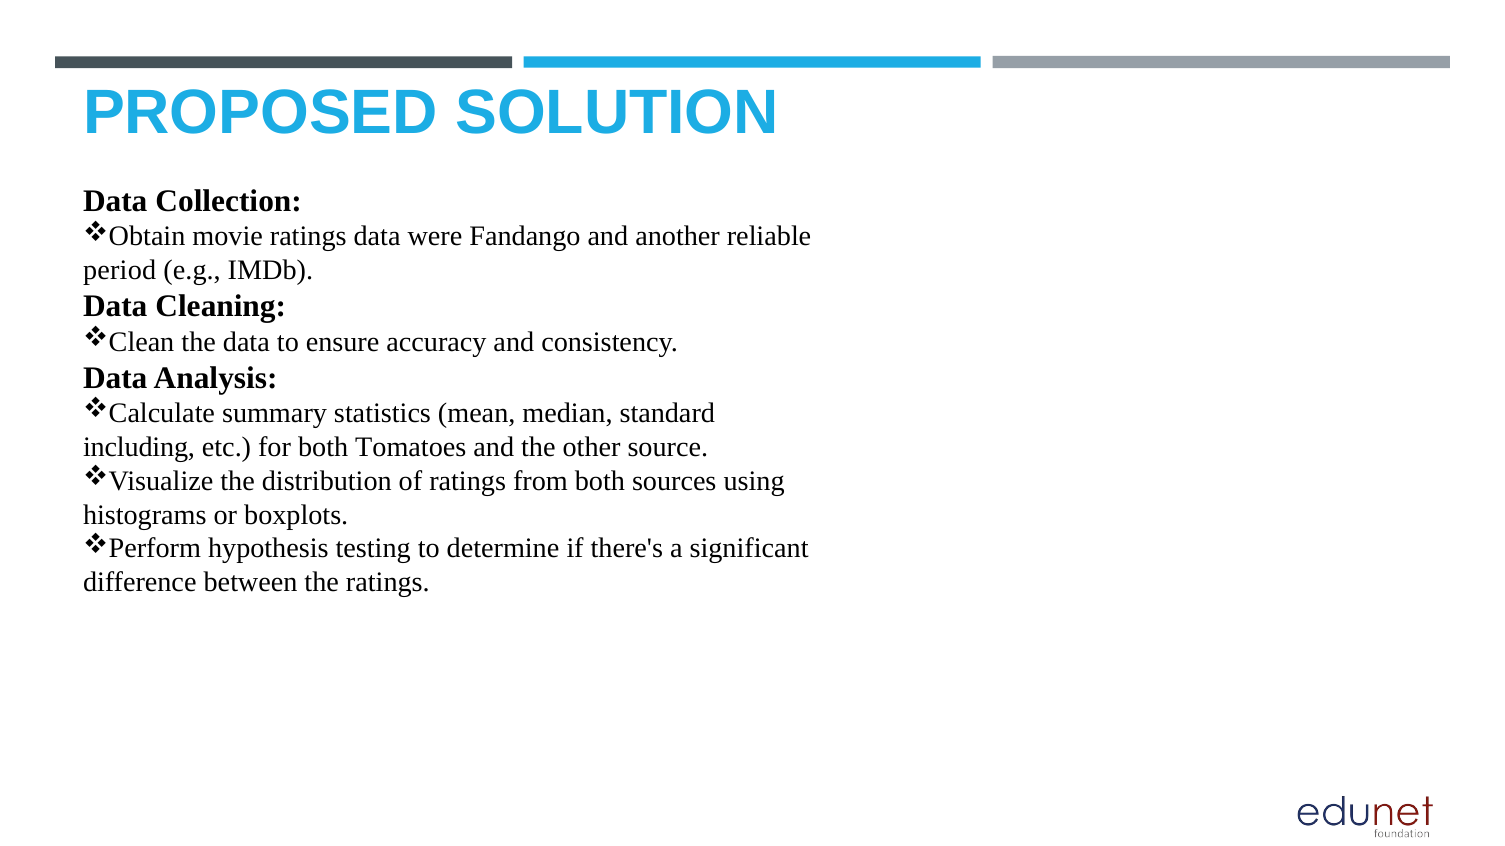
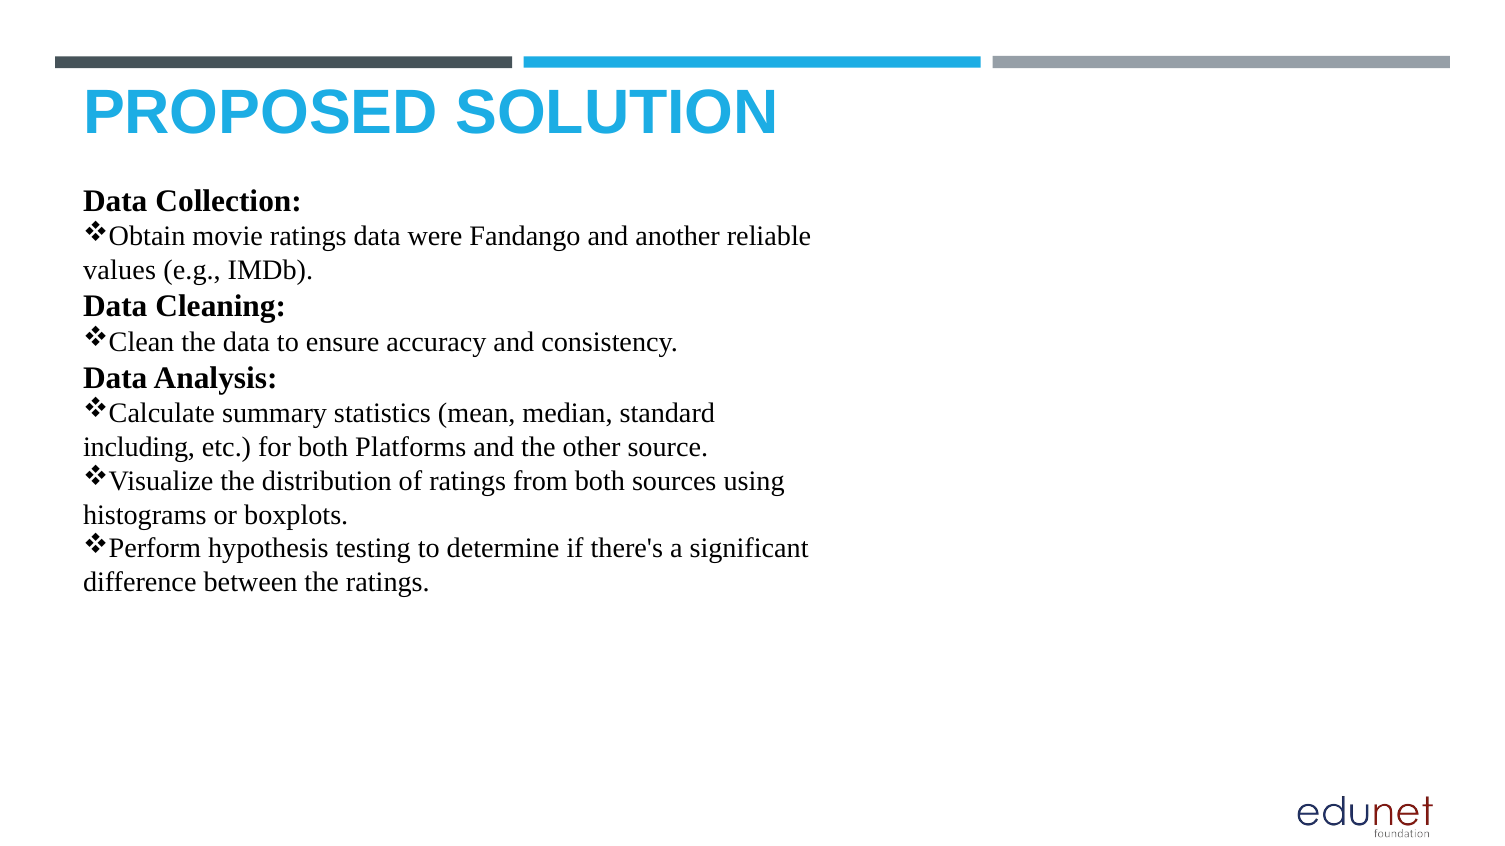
period: period -> values (120, 271)
Tomatoes: Tomatoes -> Platforms (411, 447)
